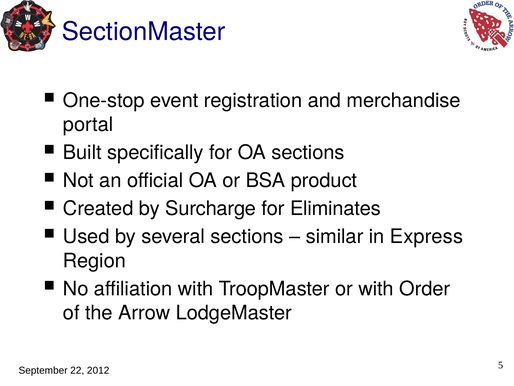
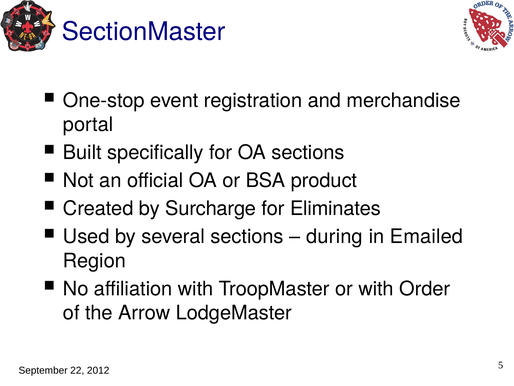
similar: similar -> during (335, 236)
Express: Express -> Emailed (426, 236)
